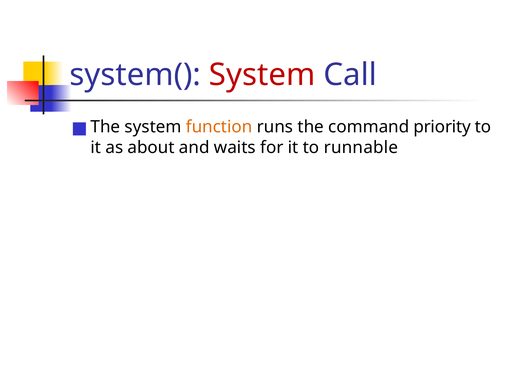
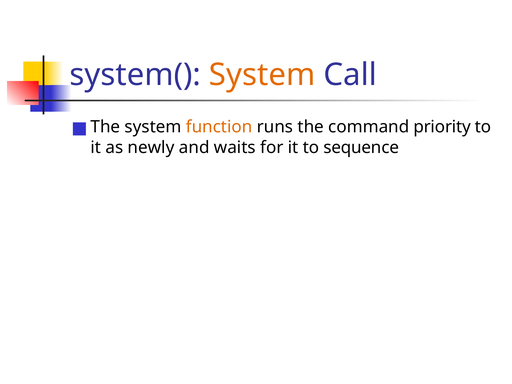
System colour: red -> orange (262, 75)
about: about -> newly (151, 147)
runnable: runnable -> sequence (361, 147)
